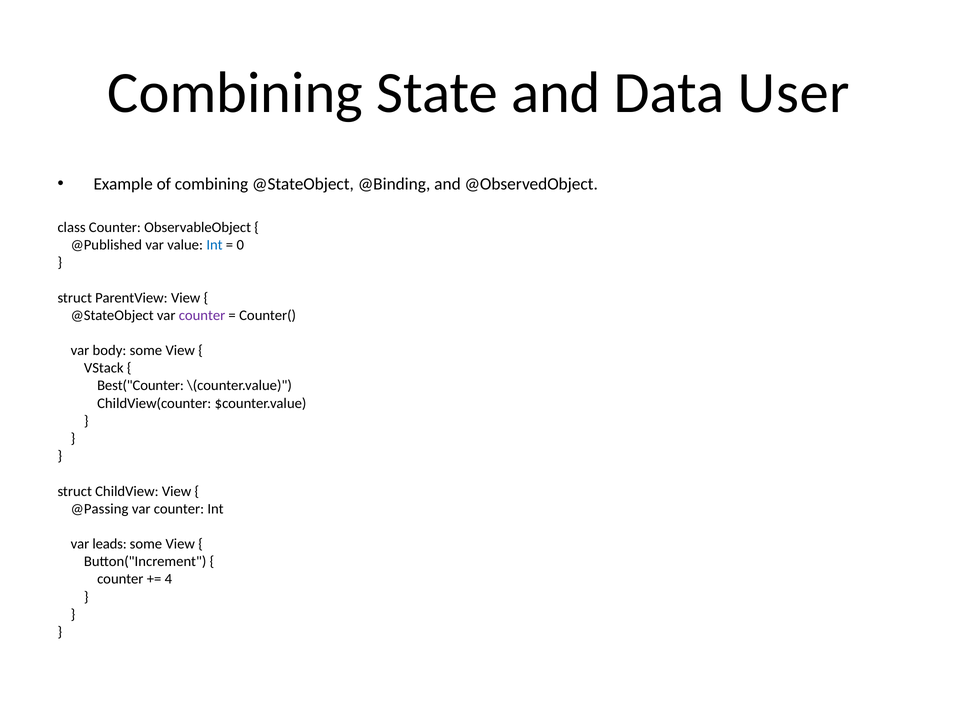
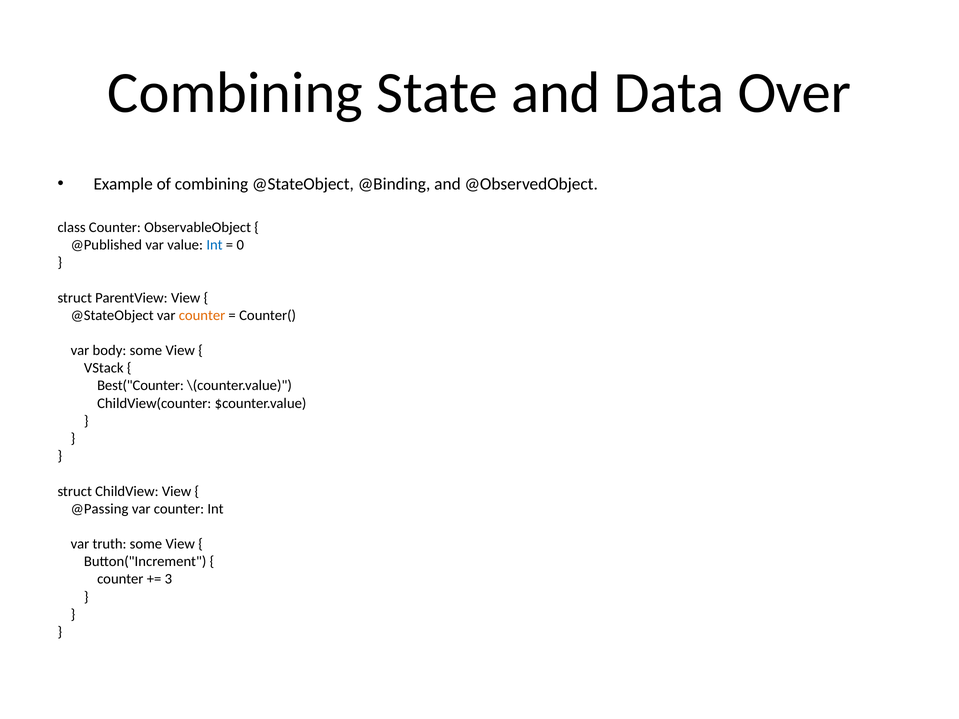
User: User -> Over (794, 93)
counter colour: purple -> orange (202, 315)
leads: leads -> truth (110, 544)
4: 4 -> 3 (168, 579)
